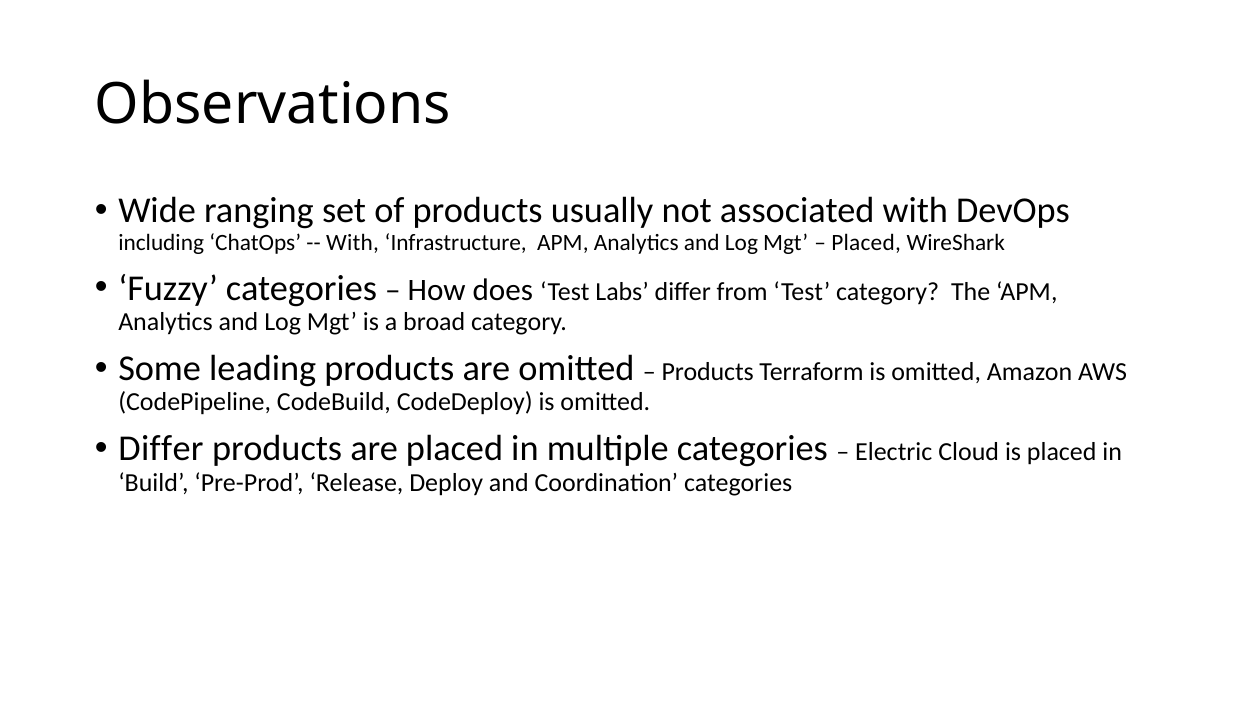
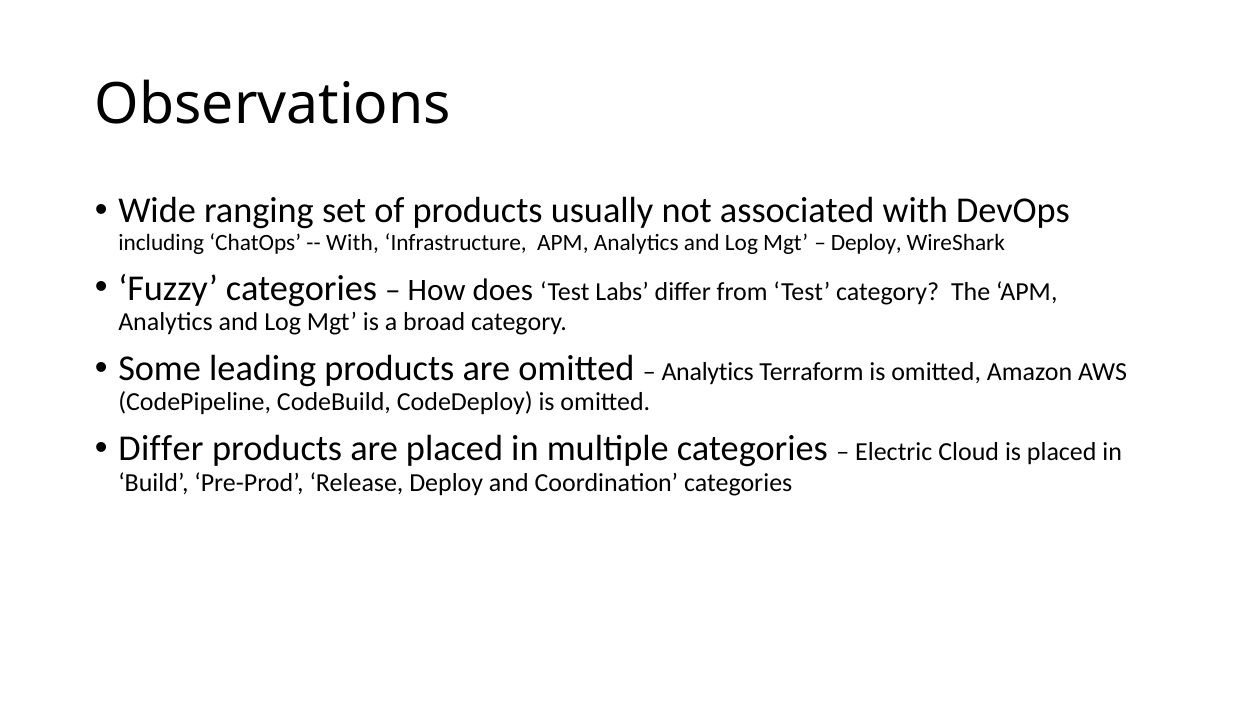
Placed: Placed -> Deploy (866, 243)
Products: Products -> Analytics (708, 372)
